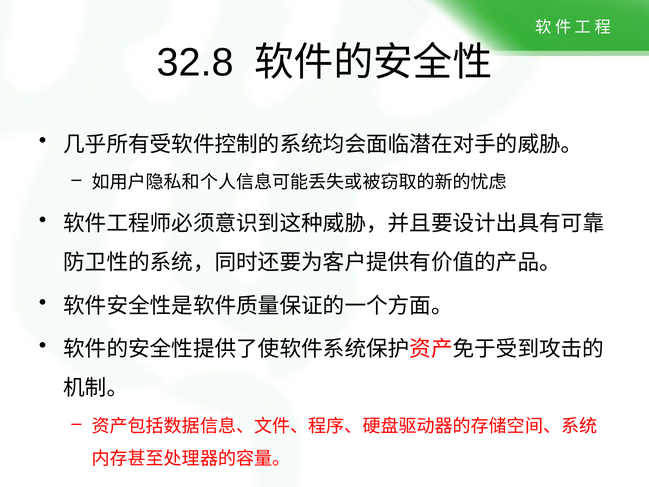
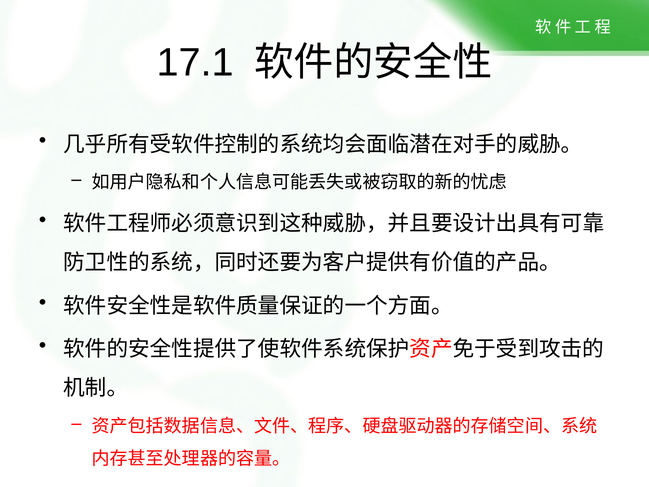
32.8: 32.8 -> 17.1 (195, 63)
